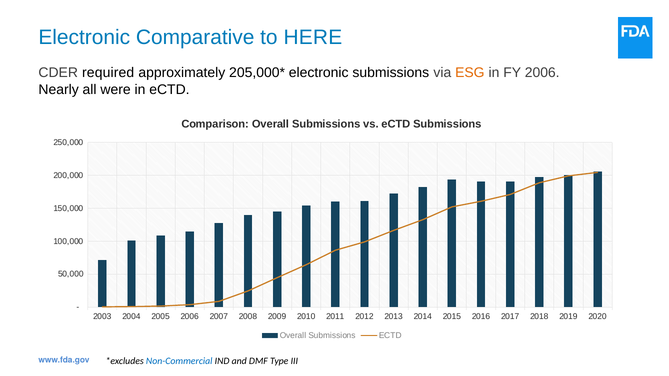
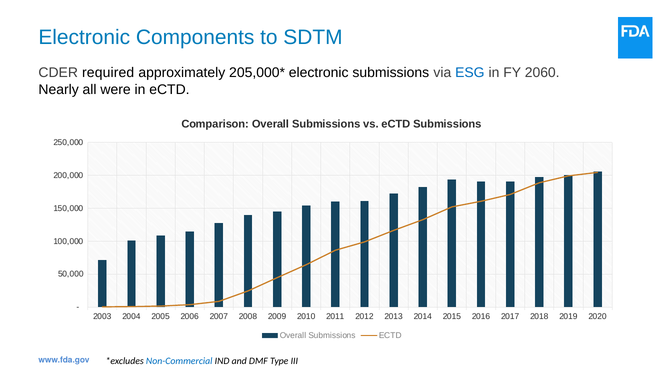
Comparative: Comparative -> Components (195, 37)
HERE: HERE -> SDTM (313, 37)
ESG colour: orange -> blue (470, 73)
FY 2006: 2006 -> 2060 (542, 73)
